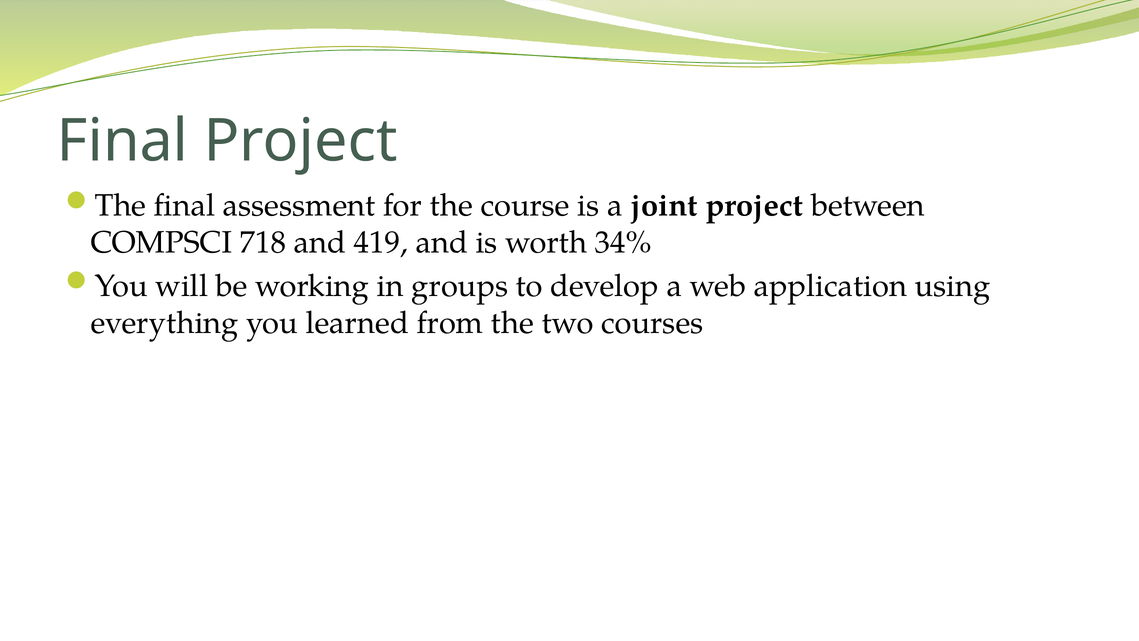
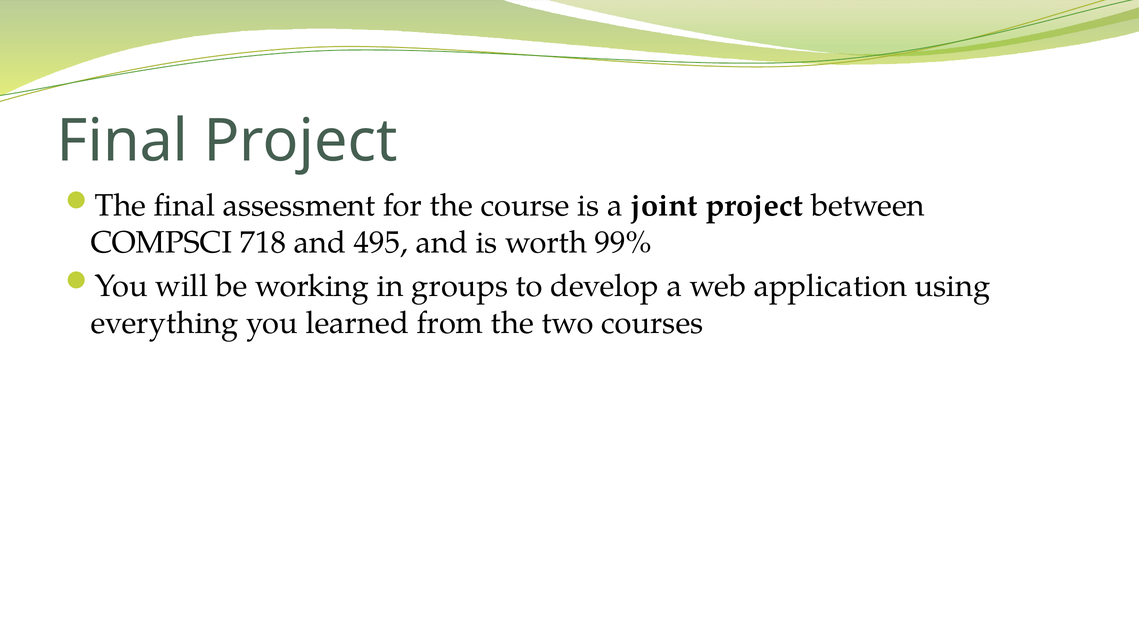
419: 419 -> 495 (381, 243)
34%: 34% -> 99% (623, 243)
